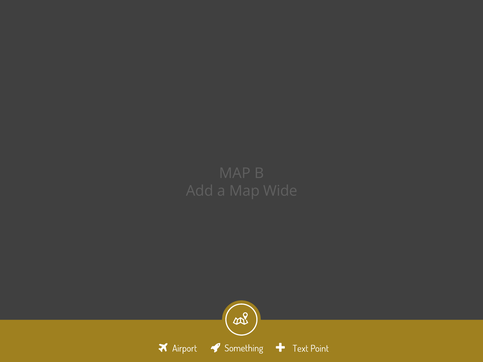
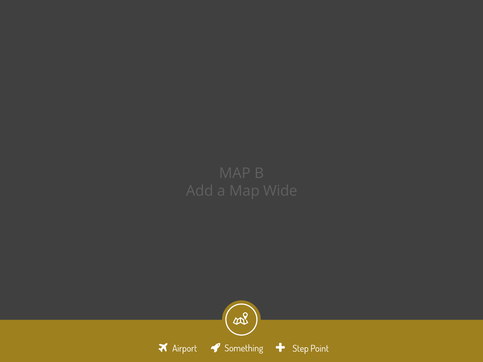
Text: Text -> Step (301, 349)
